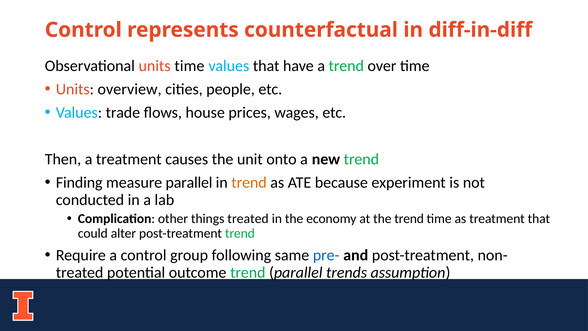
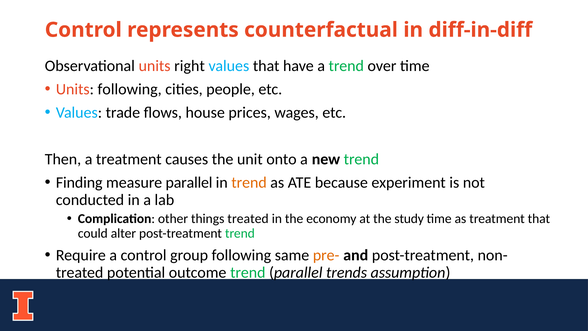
units time: time -> right (190, 66)
Units overview: overview -> following (130, 89)
the trend: trend -> study (409, 219)
pre- colour: blue -> orange (326, 255)
